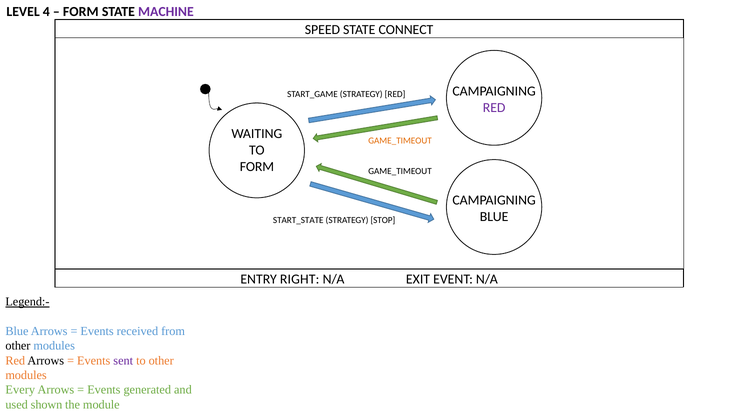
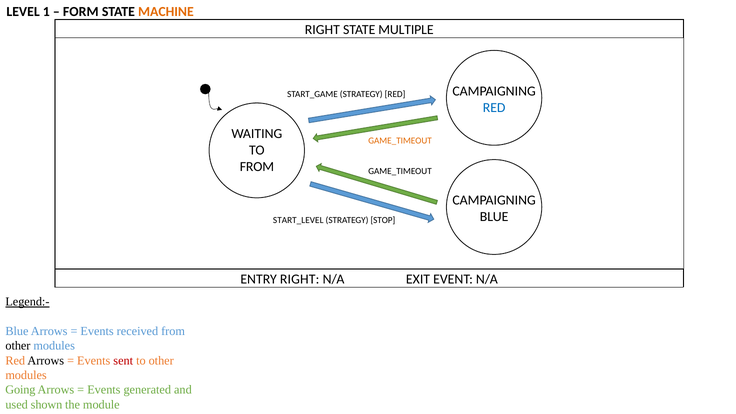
4: 4 -> 1 (46, 12)
MACHINE colour: purple -> orange (166, 12)
SPEED: SPEED -> RIGHT (322, 30)
CONNECT: CONNECT -> MULTIPLE (406, 30)
RED colour: purple -> blue (494, 108)
FORM: FORM -> FROM (257, 167)
START_STATE: START_STATE -> START_LEVEL (298, 220)
sent colour: purple -> red (123, 360)
Every: Every -> Going (20, 390)
